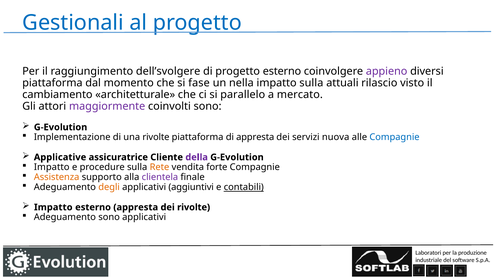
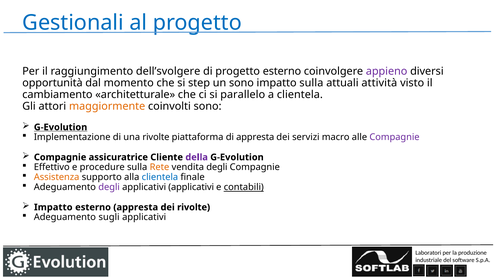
piattaforma: piattaforma -> opportunità (52, 83)
fase: fase -> step (199, 83)
un nella: nella -> sono (241, 83)
rilascio: rilascio -> attività (379, 83)
a mercato: mercato -> clientela (300, 95)
maggiormente colour: purple -> orange (107, 107)
G-Evolution underline: none -> present (61, 127)
nuova: nuova -> macro (336, 137)
Compagnie colour: blue -> purple (395, 137)
Applicative: Applicative -> Compagnie (60, 157)
Impatto: Impatto -> Effettivo (52, 167)
vendita forte: forte -> degli (217, 167)
clientela colour: purple -> blue (160, 178)
degli colour: orange -> purple (109, 188)
applicativi aggiuntivi: aggiuntivi -> applicativi (191, 188)
Adeguamento sono: sono -> sugli (109, 218)
